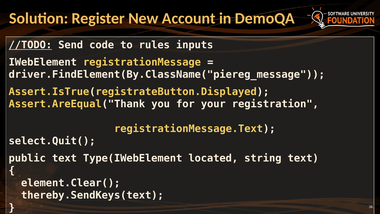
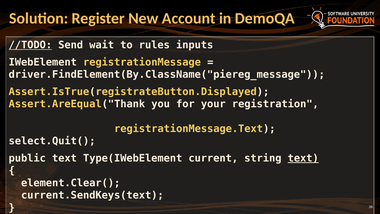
code: code -> wait (102, 45)
located: located -> current (213, 158)
text underline: none -> present (303, 158)
thereby.SendKeys(text: thereby.SendKeys(text -> current.SendKeys(text (92, 195)
